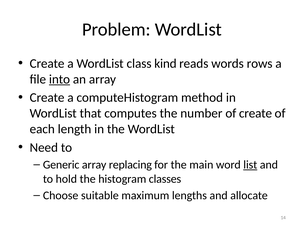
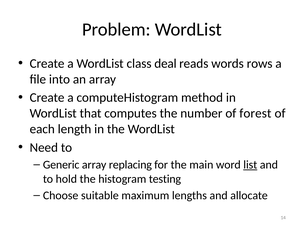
kind: kind -> deal (165, 63)
into underline: present -> none (59, 79)
of create: create -> forest (255, 113)
classes: classes -> testing (165, 179)
